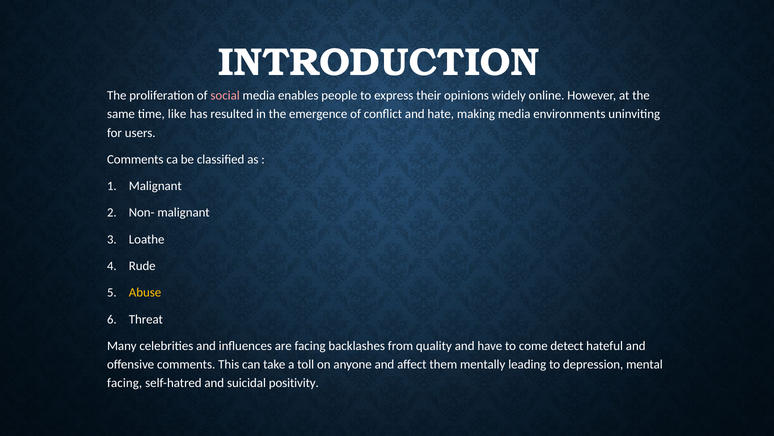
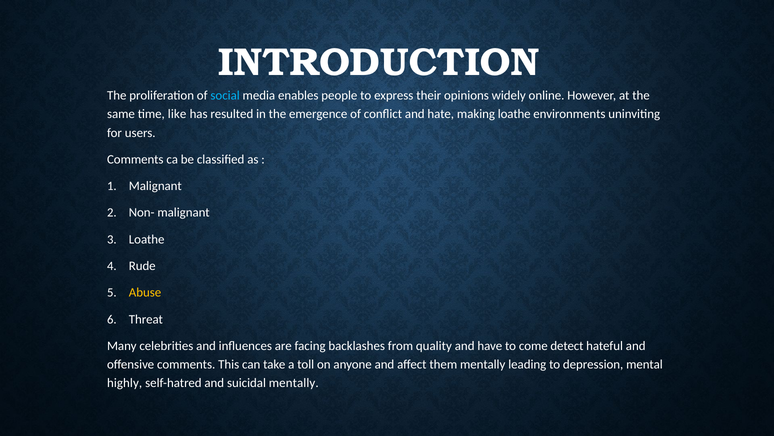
social colour: pink -> light blue (225, 95)
making media: media -> loathe (514, 114)
facing: facing -> highly (125, 383)
suicidal positivity: positivity -> mentally (294, 383)
